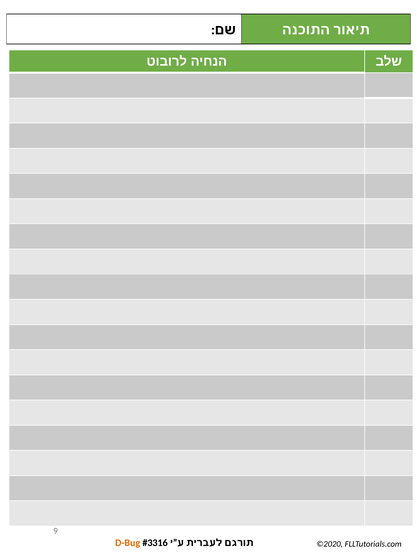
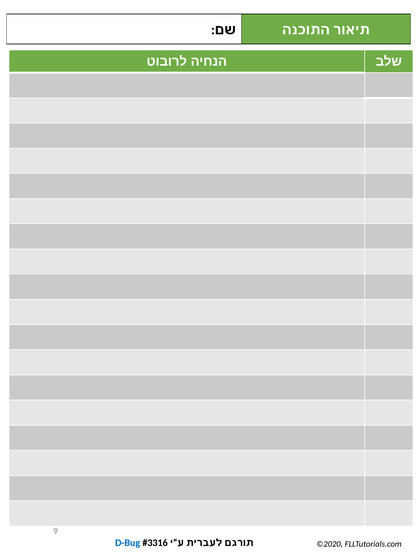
D-Bug colour: orange -> blue (128, 543)
